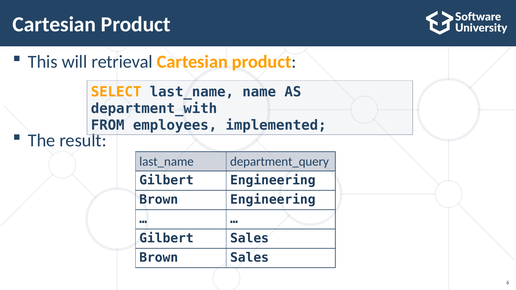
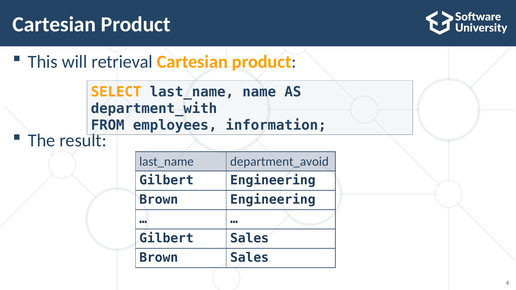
implemented: implemented -> information (276, 125)
department_query: department_query -> department_avoid (279, 162)
